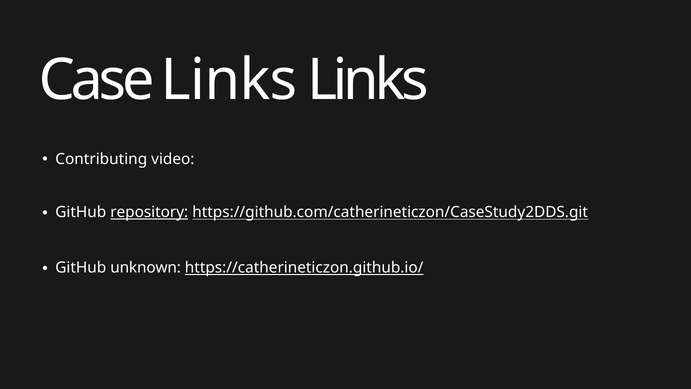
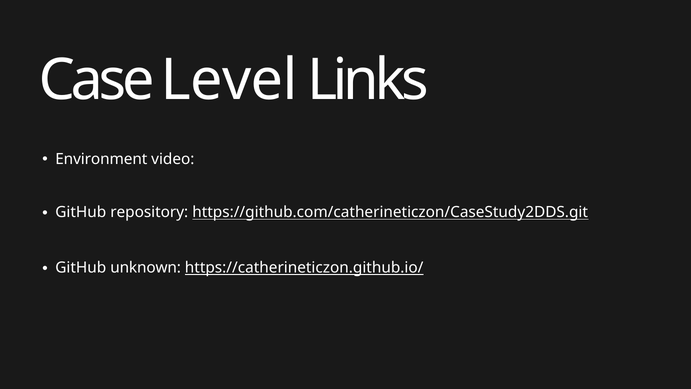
Case Links: Links -> Level (229, 80)
Contributing: Contributing -> Environment (101, 159)
repository underline: present -> none (149, 212)
